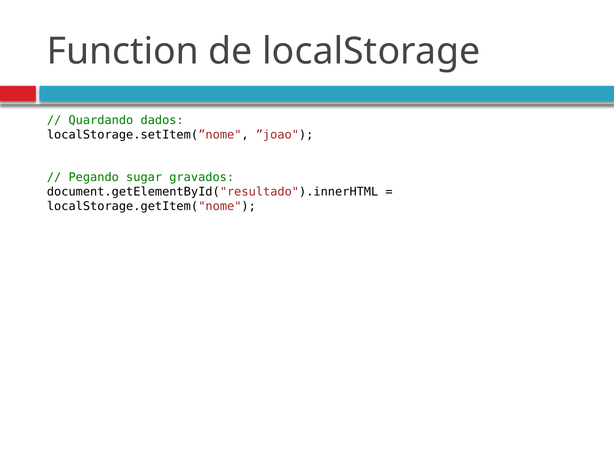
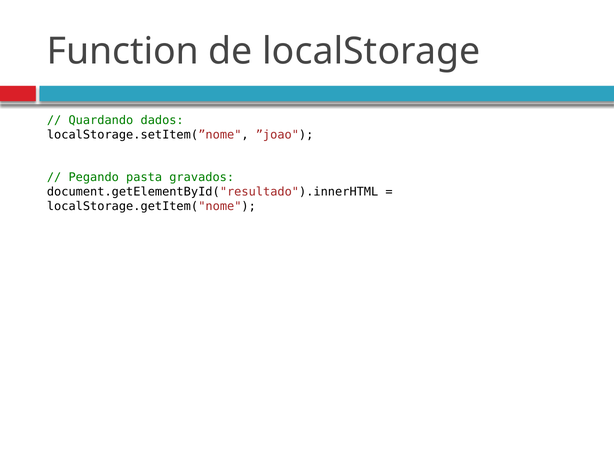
sugar: sugar -> pasta (144, 178)
